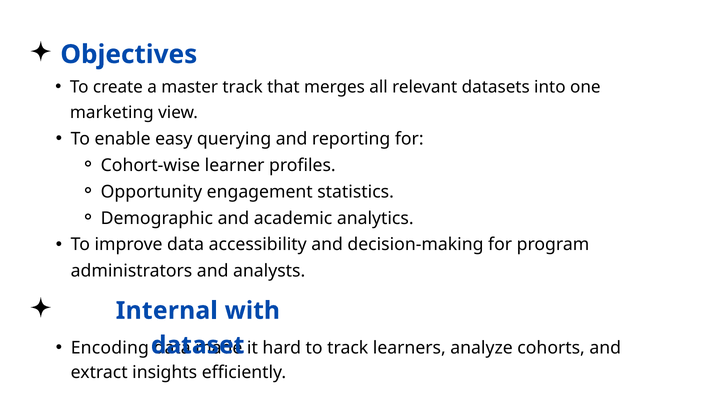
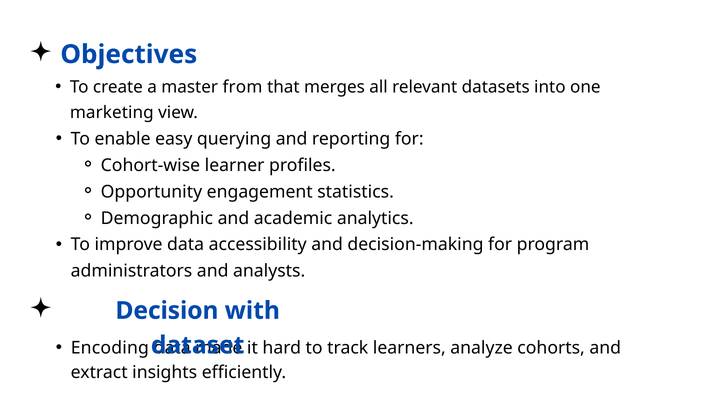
master track: track -> from (242, 87)
Internal: Internal -> Decision (167, 311)
